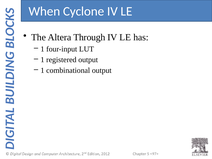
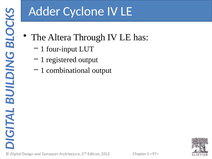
When: When -> Adder (44, 11)
